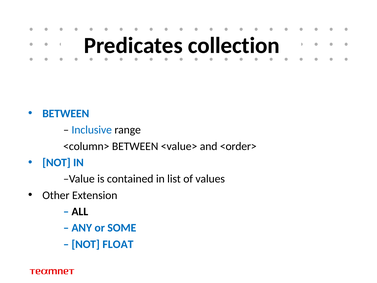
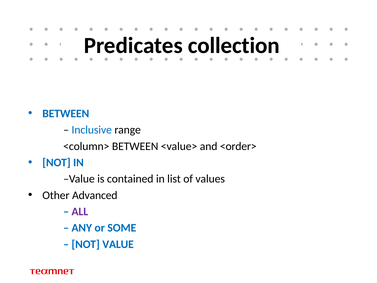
Extension: Extension -> Advanced (95, 195)
ALL colour: black -> purple (80, 211)
NOT FLOAT: FLOAT -> VALUE (118, 244)
